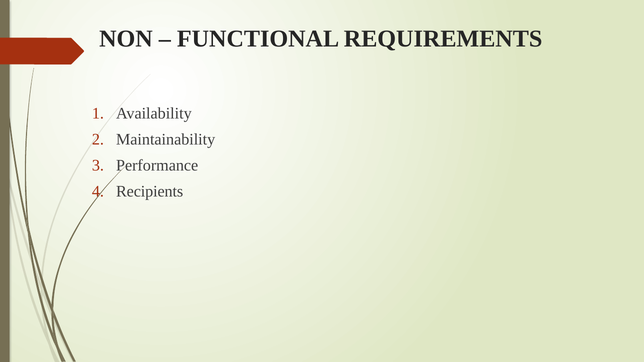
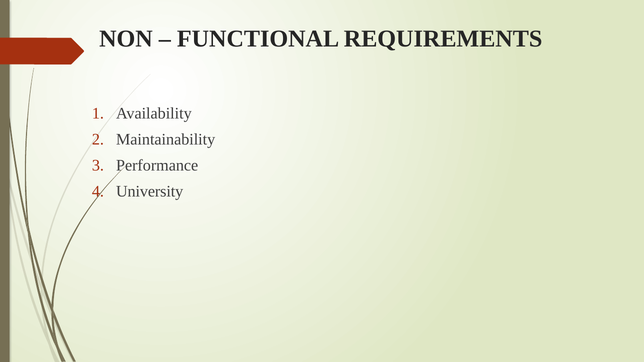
Recipients: Recipients -> University (150, 192)
